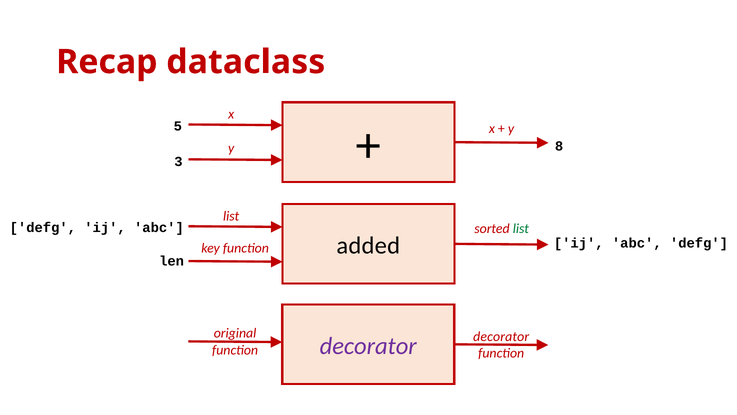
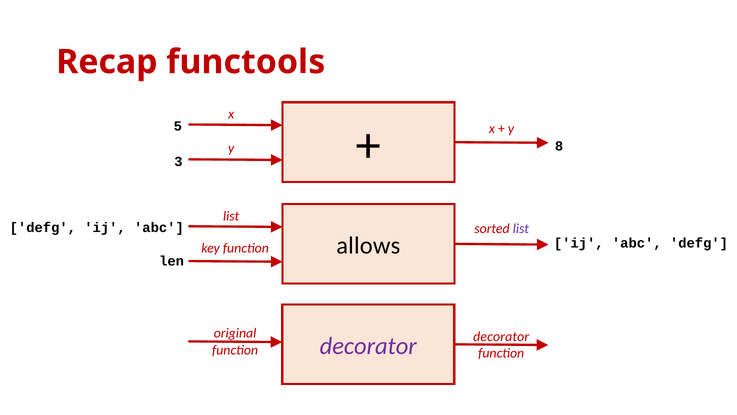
dataclass: dataclass -> functools (246, 62)
list colour: green -> purple (521, 228)
added: added -> allows (368, 245)
